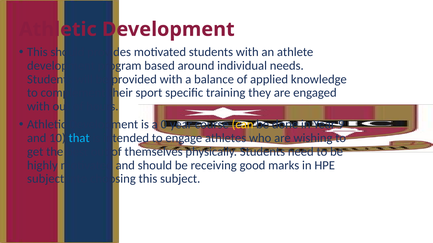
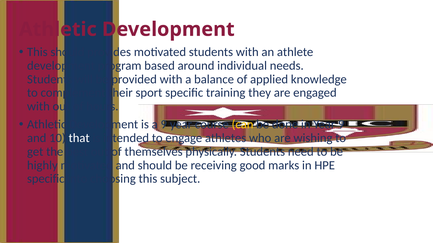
a 0: 0 -> 9 (164, 125)
that colour: light blue -> white (79, 138)
subject: subject -> specific (46, 179)
